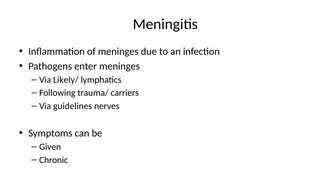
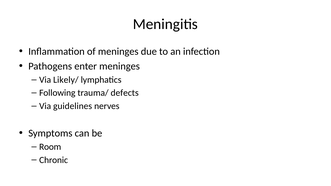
carriers: carriers -> defects (125, 93)
Given: Given -> Room (50, 147)
